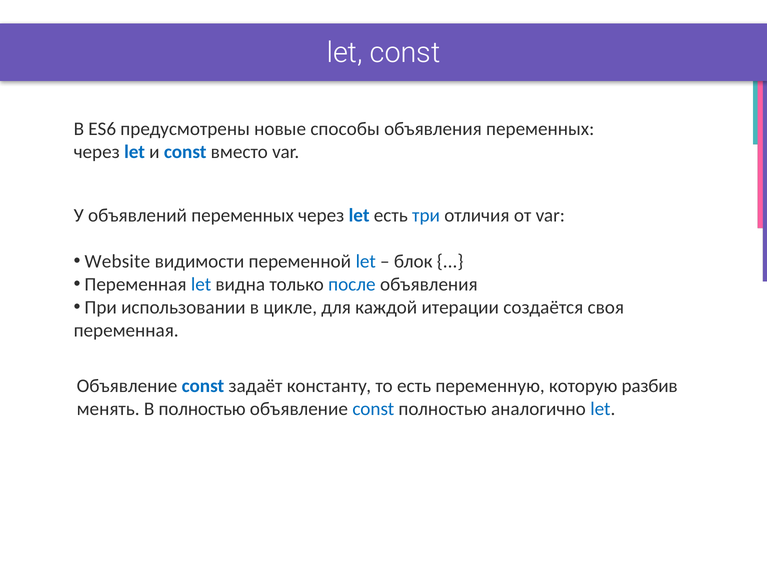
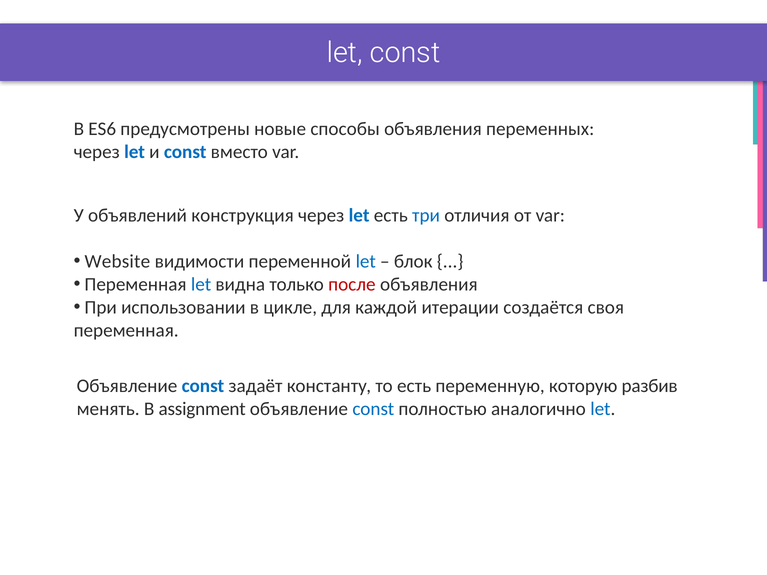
объявлений переменных: переменных -> конструкция (243, 216)
после colour: blue -> red (352, 285)
В полностью: полностью -> assignment (202, 409)
